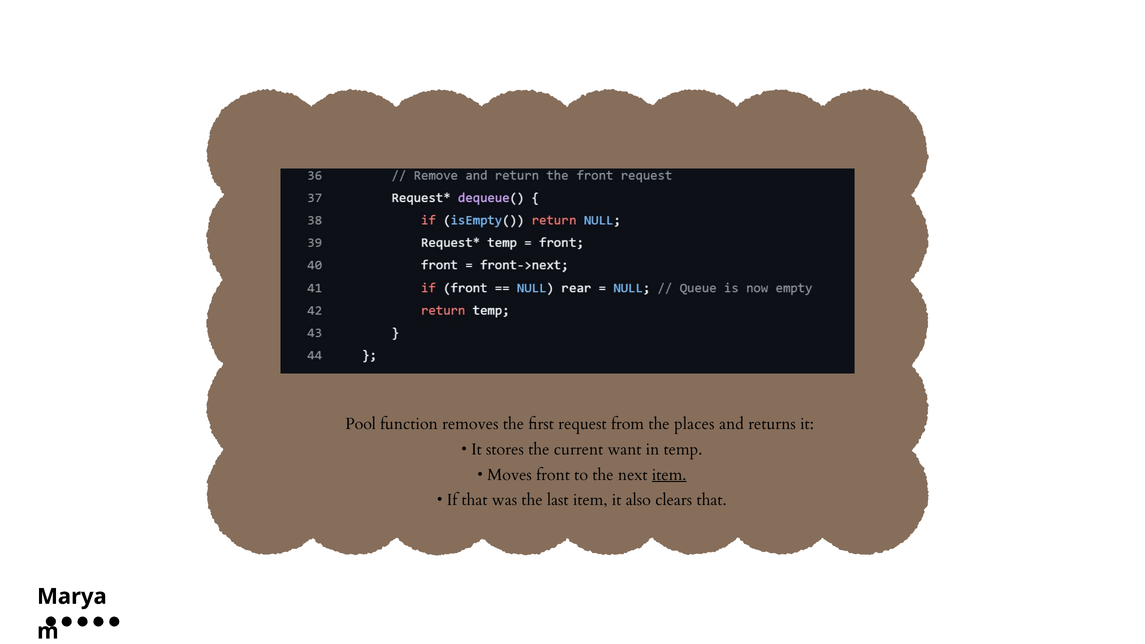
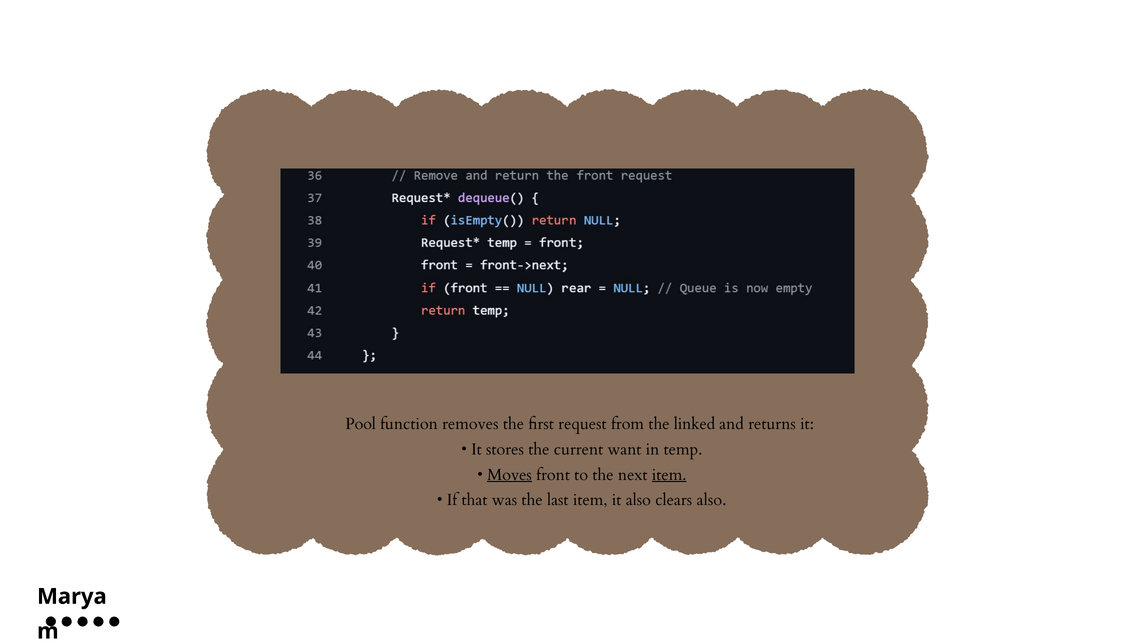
places: places -> linked (695, 424)
Moves underline: none -> present (510, 475)
clears that: that -> also (712, 500)
